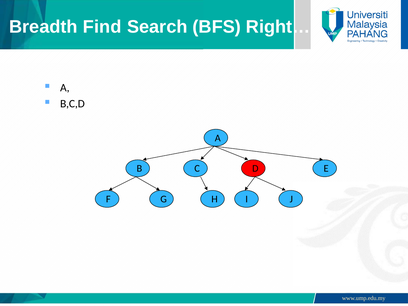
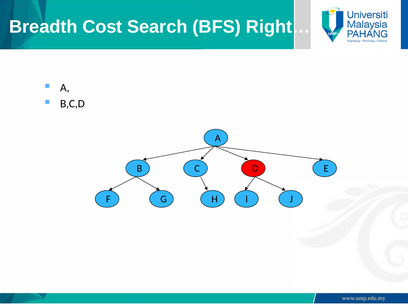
Find: Find -> Cost (102, 27)
